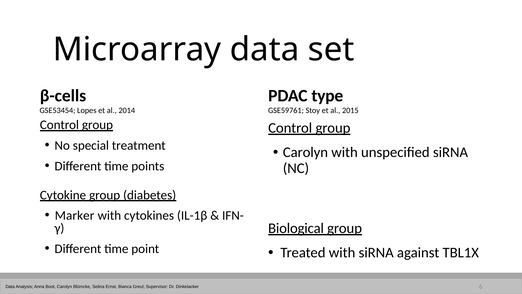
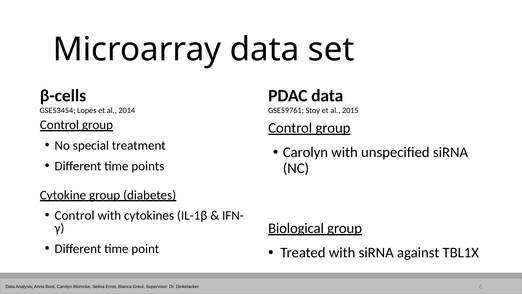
PDAC type: type -> data (327, 96)
Marker: Marker -> Control (75, 215)
